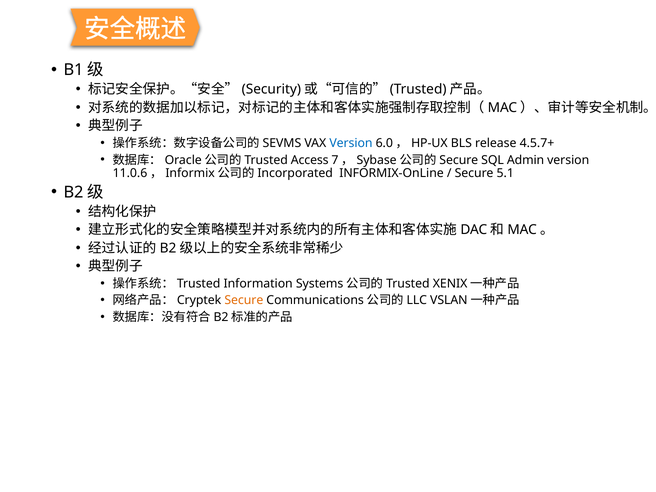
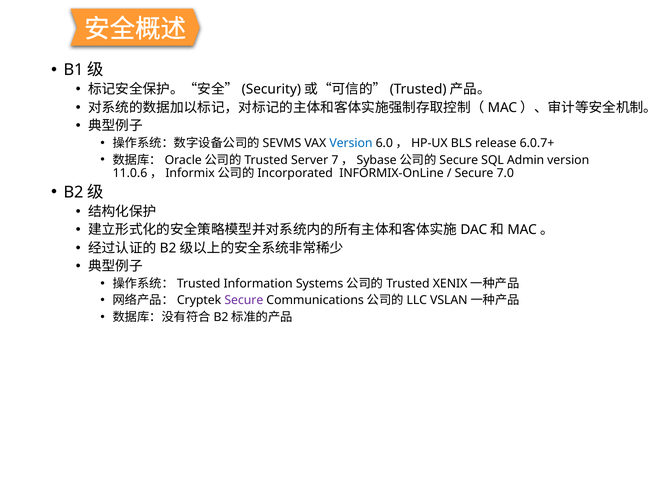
4.5.7+: 4.5.7+ -> 6.0.7+ (537, 143)
Access: Access -> Server (310, 160)
5.1: 5.1 -> 7.0 (505, 173)
Secure colour: orange -> purple (244, 300)
